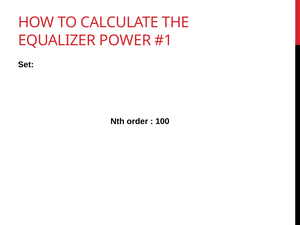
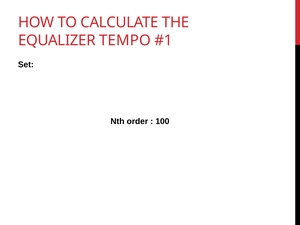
POWER: POWER -> TEMPO (125, 41)
